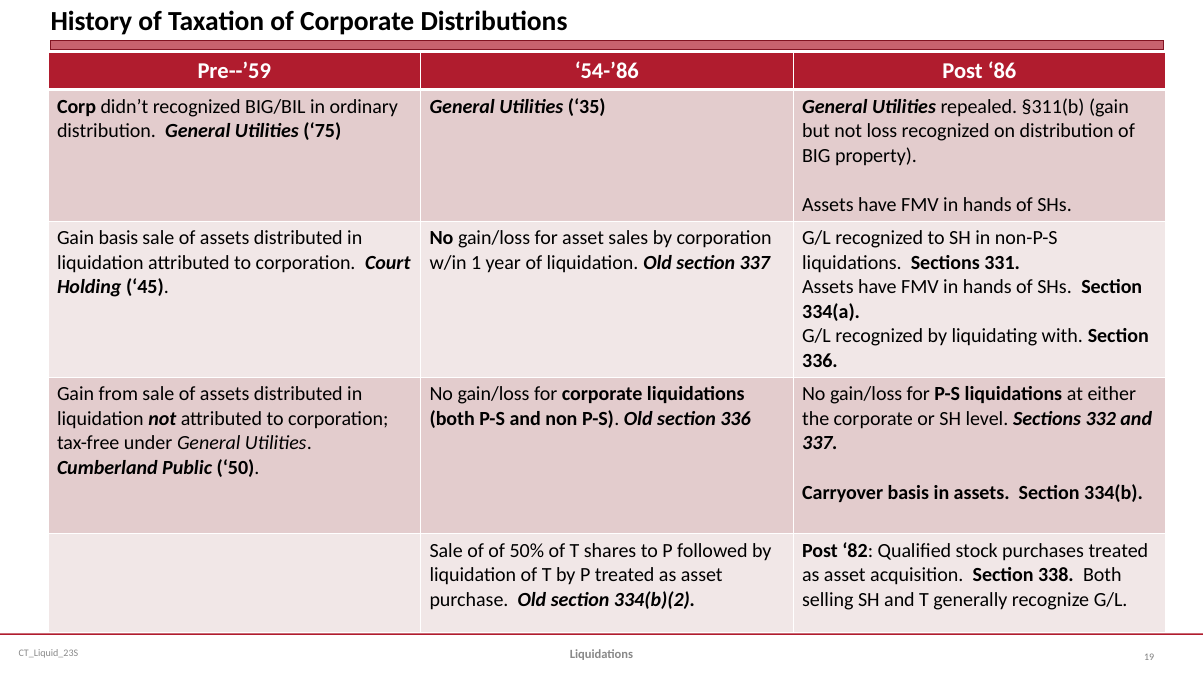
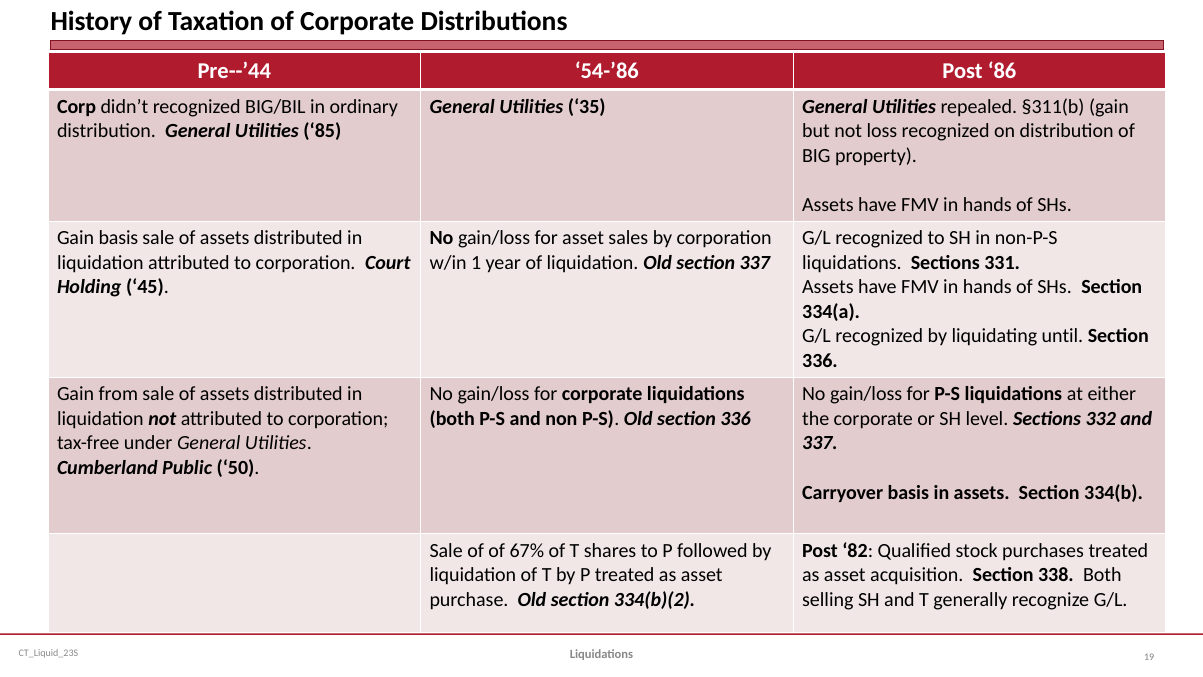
Pre--’59: Pre--’59 -> Pre--’44 (234, 71)
75: 75 -> 85 (322, 131)
with: with -> until (1062, 336)
50%: 50% -> 67% (527, 550)
